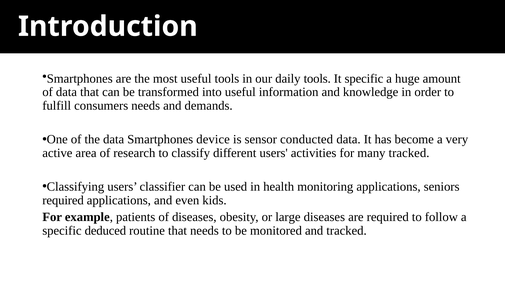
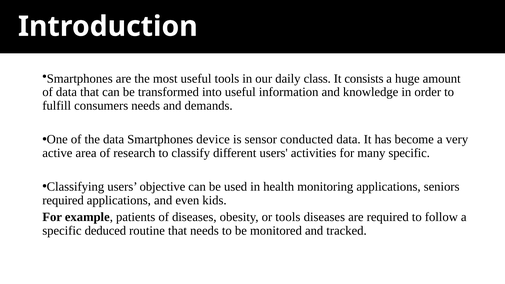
daily tools: tools -> class (317, 79)
It specific: specific -> consists (364, 79)
many tracked: tracked -> specific (409, 153)
classifier: classifier -> objective (162, 187)
or large: large -> tools (288, 217)
